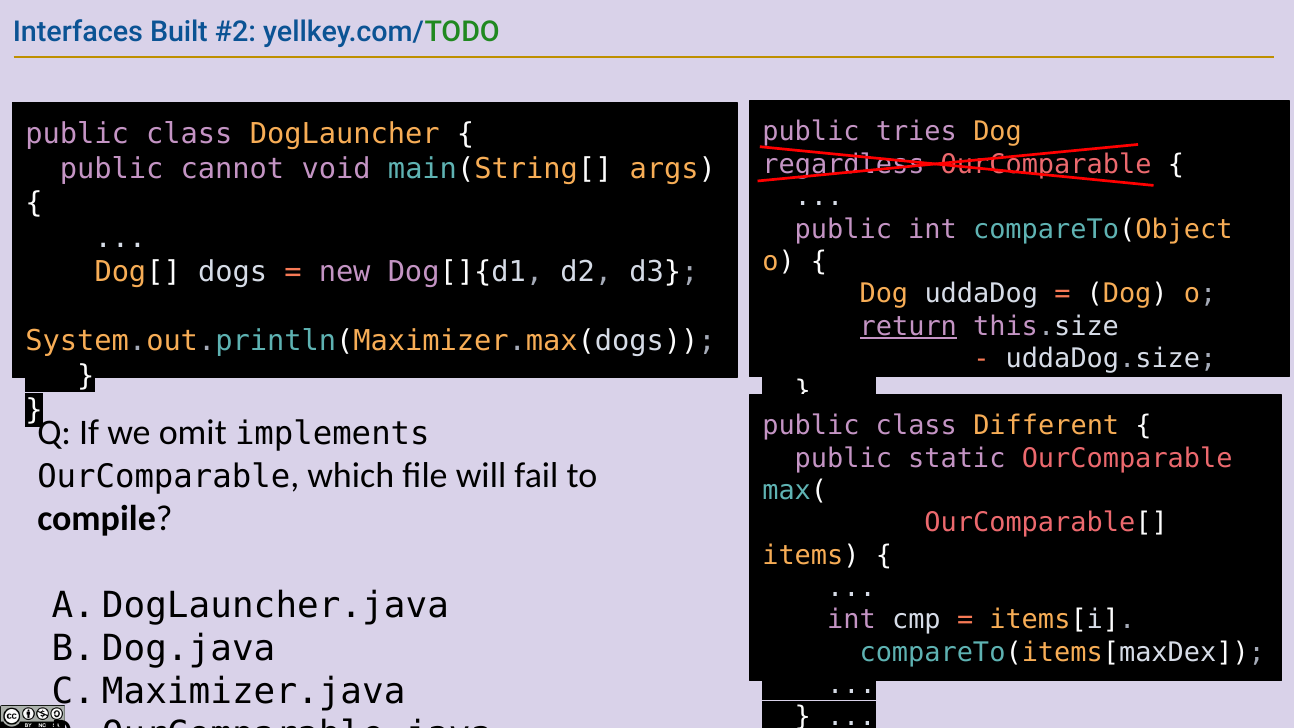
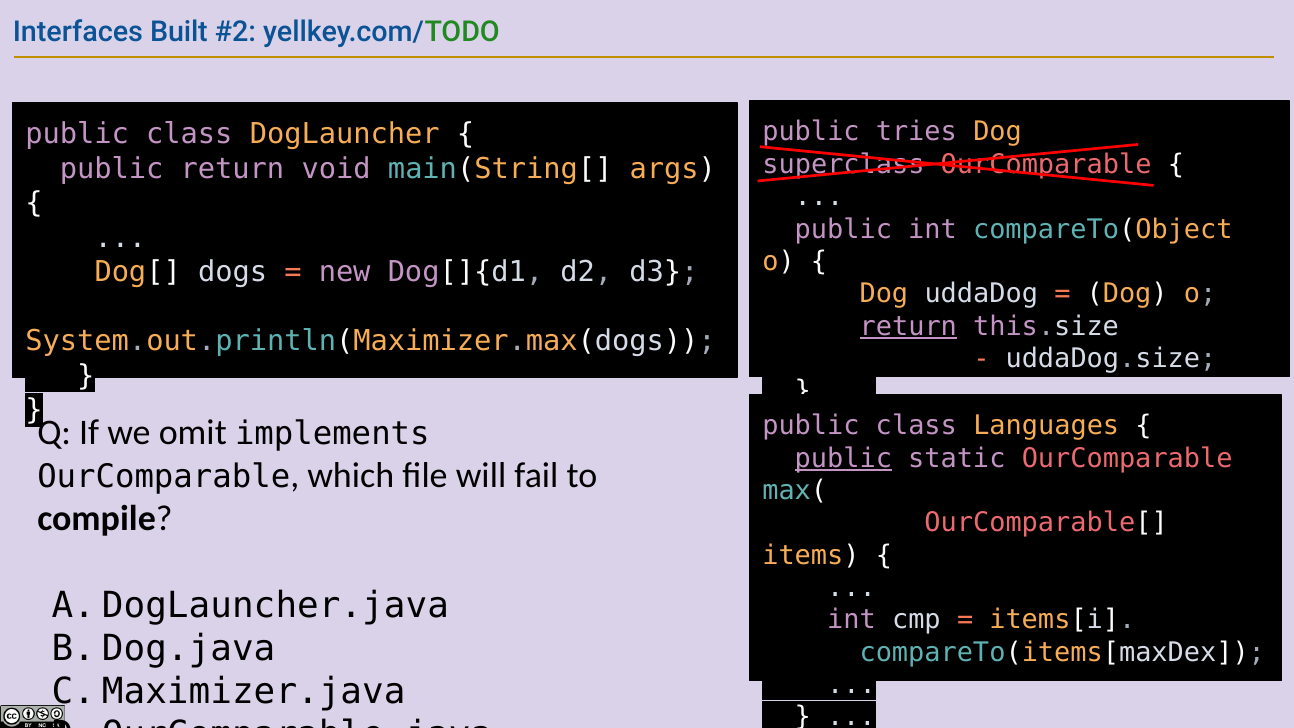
regardless: regardless -> superclass (843, 164)
public cannot: cannot -> return (233, 169)
Different: Different -> Languages (1046, 426)
public underline: none -> present (843, 458)
